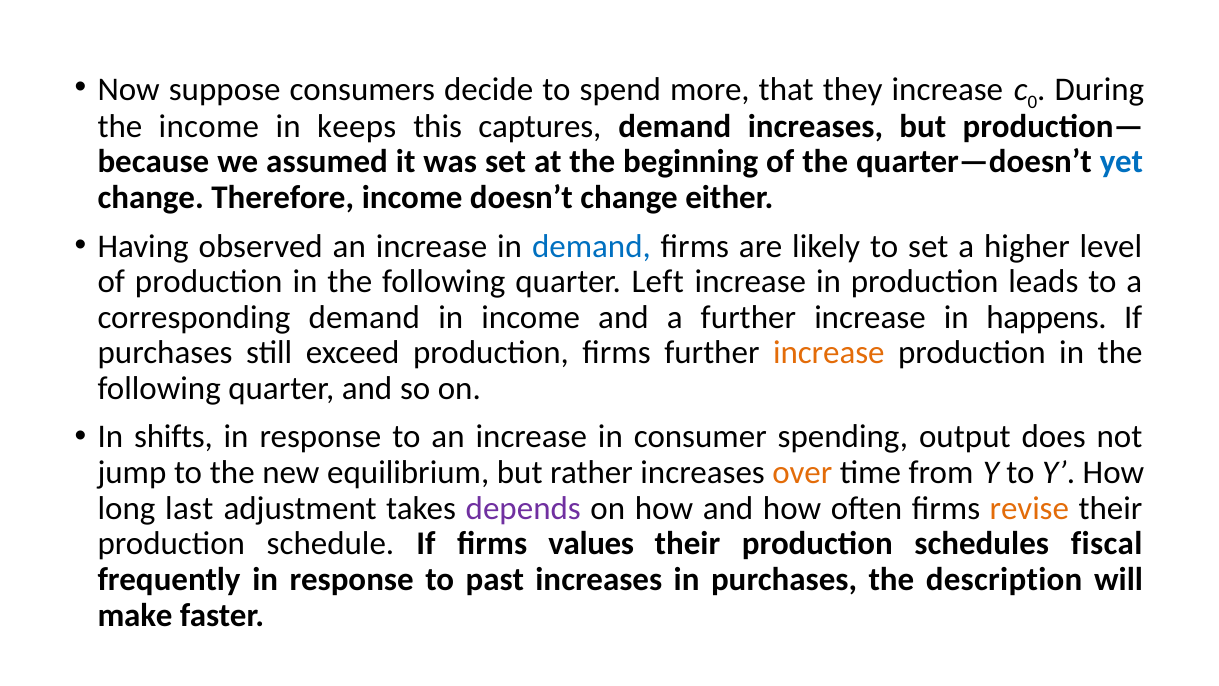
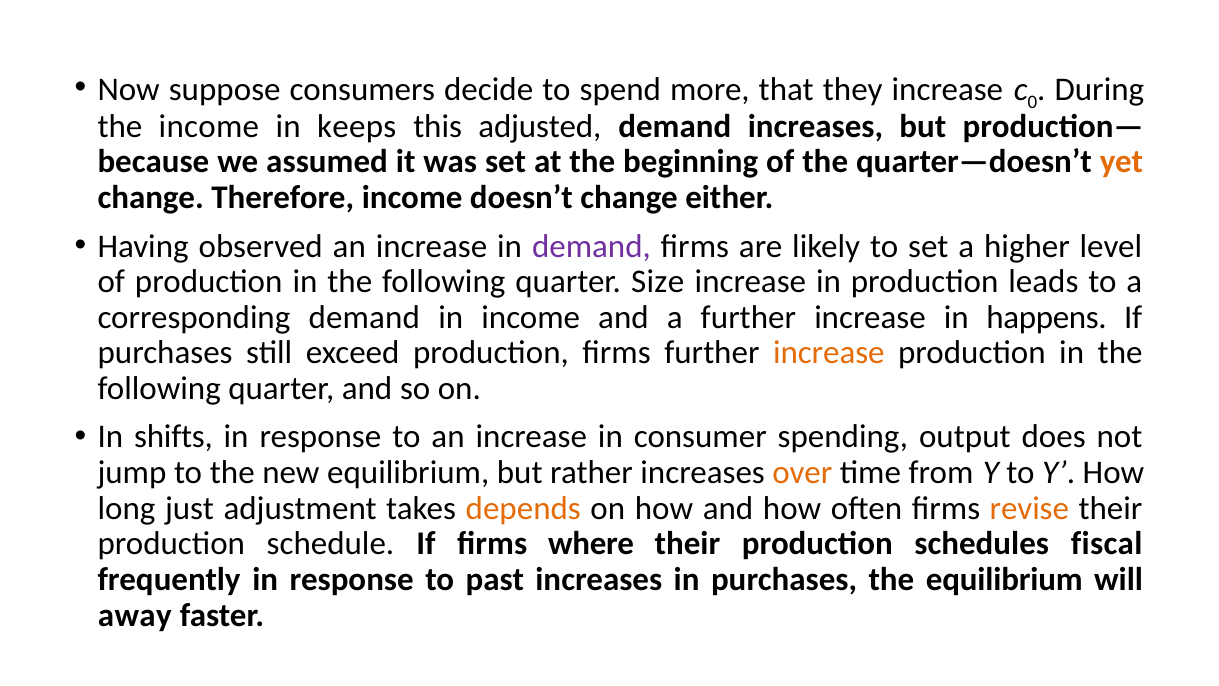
captures: captures -> adjusted (540, 126)
yet colour: blue -> orange (1121, 162)
demand colour: blue -> purple (591, 246)
Left: Left -> Size (658, 282)
last: last -> just (190, 508)
depends colour: purple -> orange (523, 508)
values: values -> where (591, 544)
the description: description -> equilibrium (1004, 579)
make: make -> away (135, 615)
